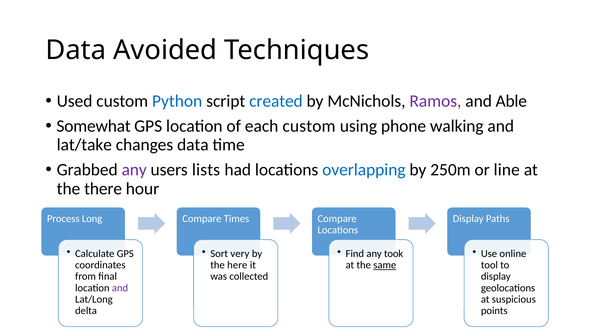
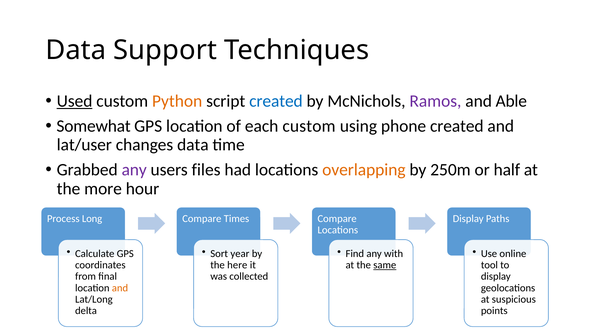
Avoided: Avoided -> Support (165, 50)
Used underline: none -> present (75, 101)
Python colour: blue -> orange (177, 101)
phone walking: walking -> created (457, 126)
lat/take: lat/take -> lat/user (84, 145)
lists: lists -> files (206, 170)
overlapping colour: blue -> orange (364, 170)
line: line -> half (507, 170)
there: there -> more (103, 189)
very: very -> year (240, 253)
took: took -> with (394, 253)
and colour: purple -> orange (120, 288)
